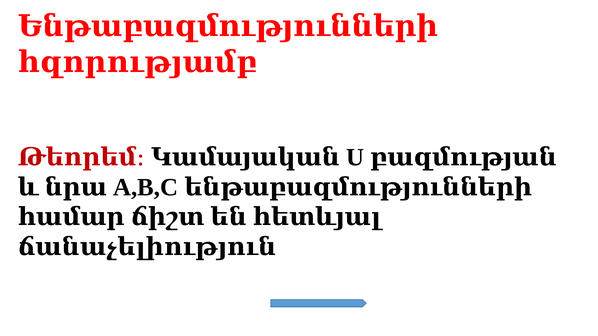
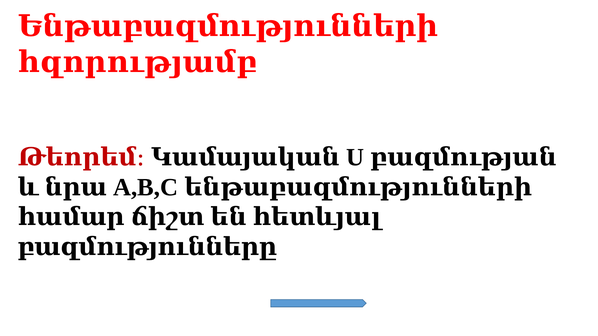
ճանաչելիություն: ճանաչելիություն -> բազմությունները (147, 247)
